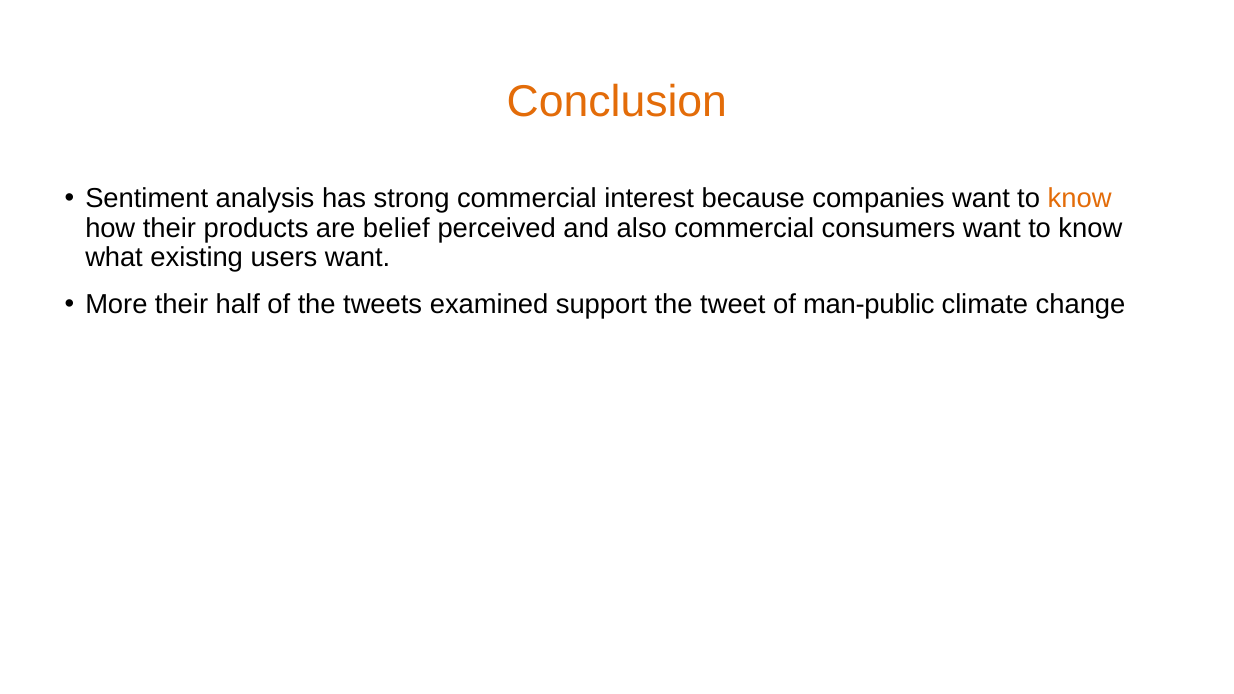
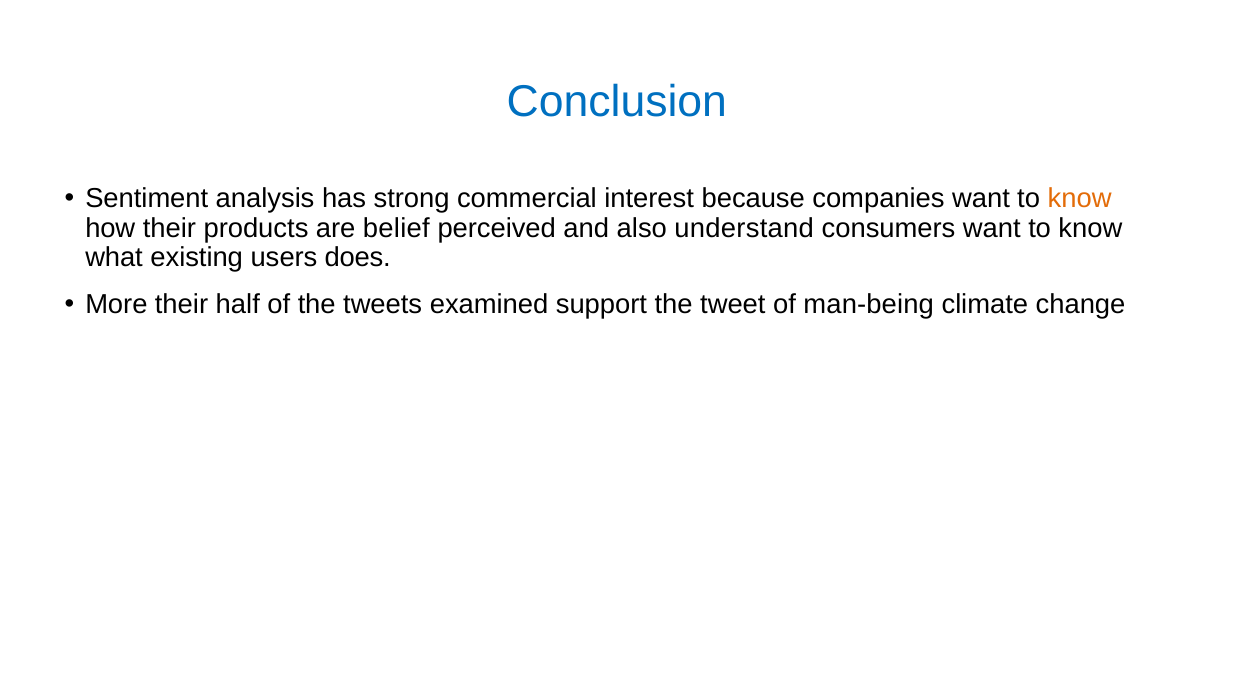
Conclusion colour: orange -> blue (617, 102)
also commercial: commercial -> understand (744, 228)
users want: want -> does (358, 258)
man-public: man-public -> man-being (869, 304)
